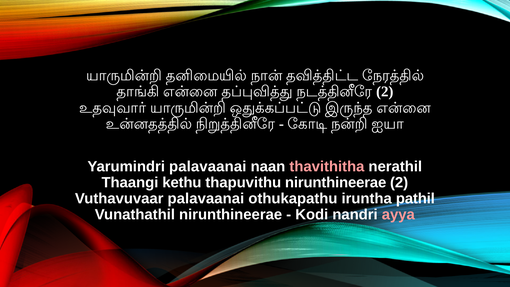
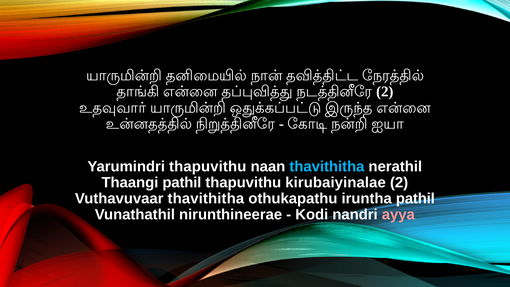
Yarumindri palavaanai: palavaanai -> thapuvithu (208, 166)
thavithitha colour: pink -> light blue (327, 166)
Thaangi kethu: kethu -> pathil (182, 182)
thapuvithu nirunthineerae: nirunthineerae -> kirubaiyinalae (336, 182)
Vuthavuvaar palavaanai: palavaanai -> thavithitha (206, 199)
